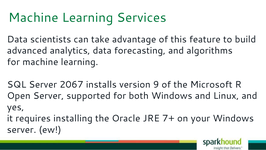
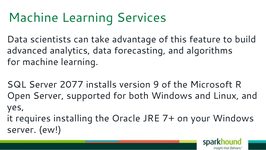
2067: 2067 -> 2077 (71, 84)
